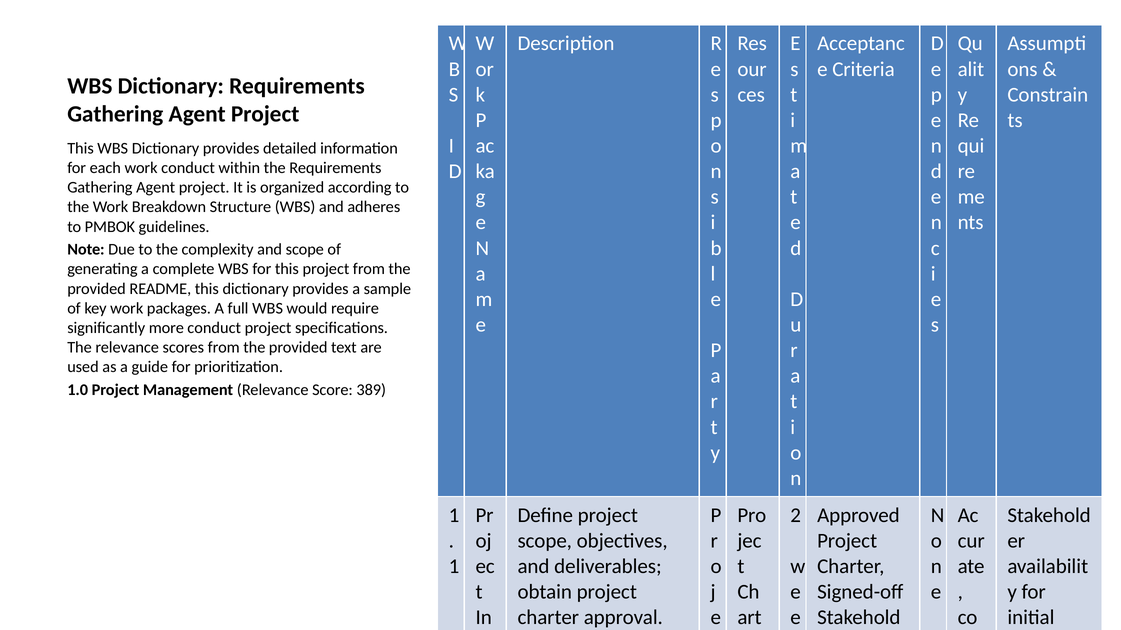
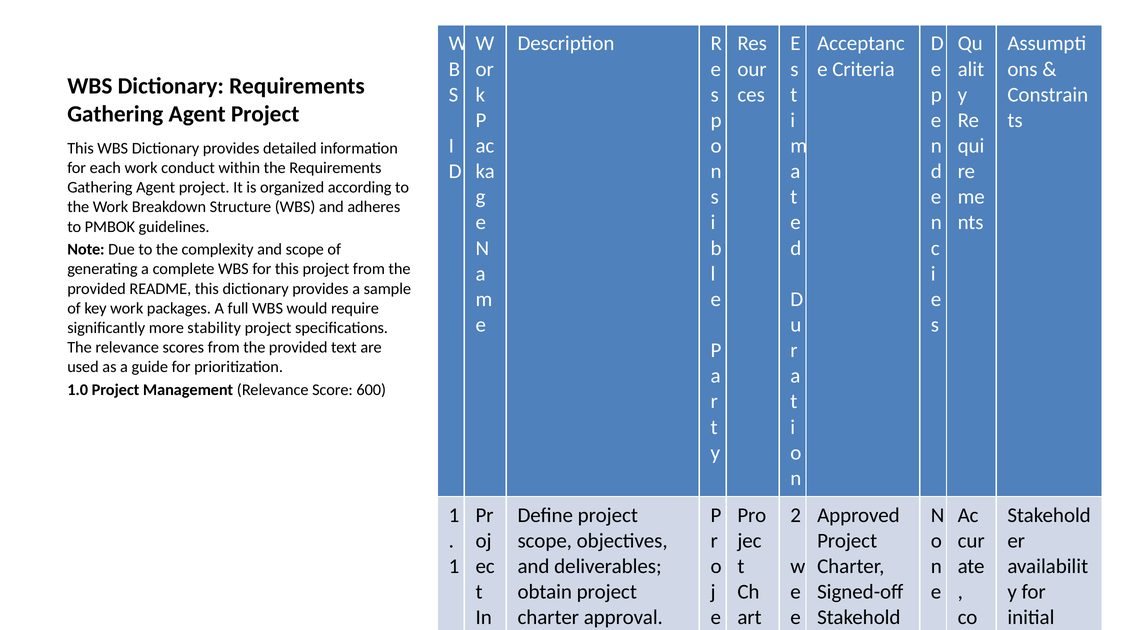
more conduct: conduct -> stability (214, 328)
389: 389 -> 600 (371, 390)
